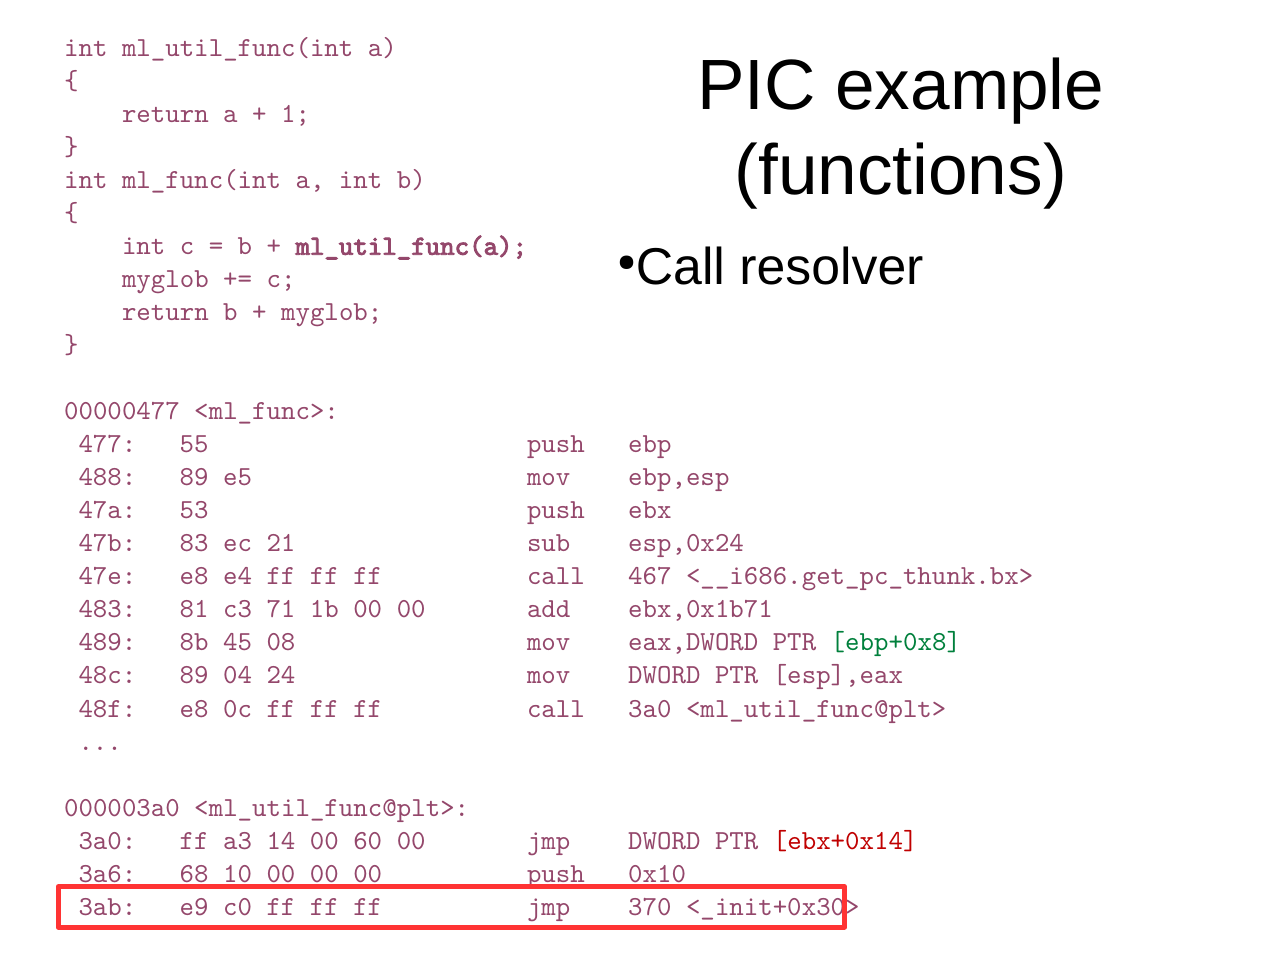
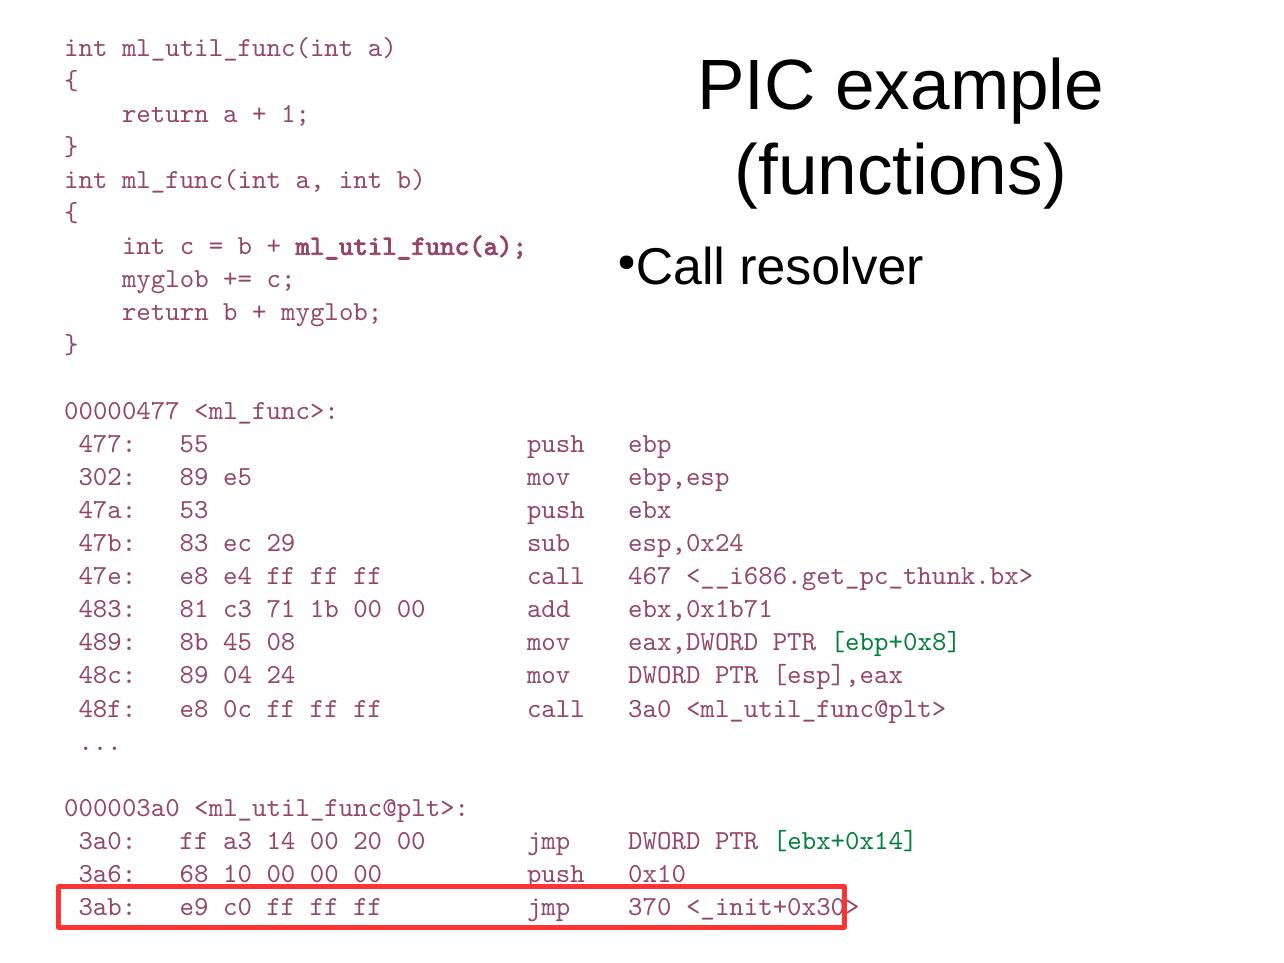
488: 488 -> 302 (107, 477)
21: 21 -> 29 (281, 543)
60: 60 -> 20 (368, 840)
ebx+0x14 colour: red -> green (845, 840)
